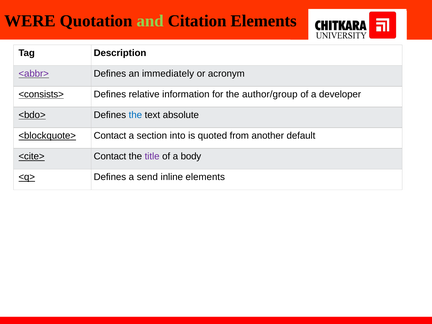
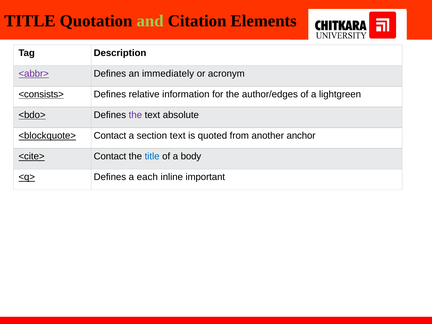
WERE: WERE -> TITLE (30, 21)
author/group: author/group -> author/edges (270, 94)
developer: developer -> lightgreen (340, 94)
the colour: blue -> purple (135, 115)
section into: into -> text (178, 136)
default: default -> anchor (301, 136)
title colour: purple -> blue (152, 156)
send: send -> each (147, 177)
inline elements: elements -> important (205, 177)
